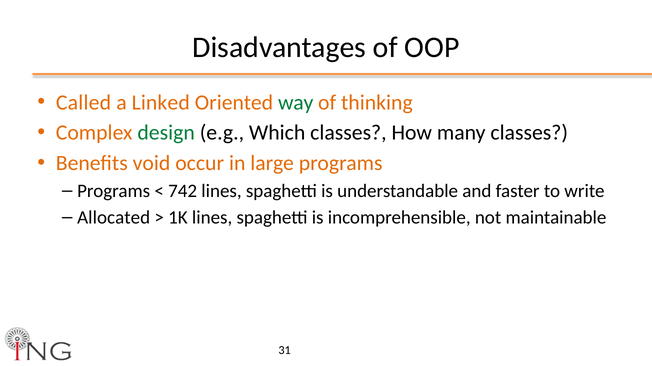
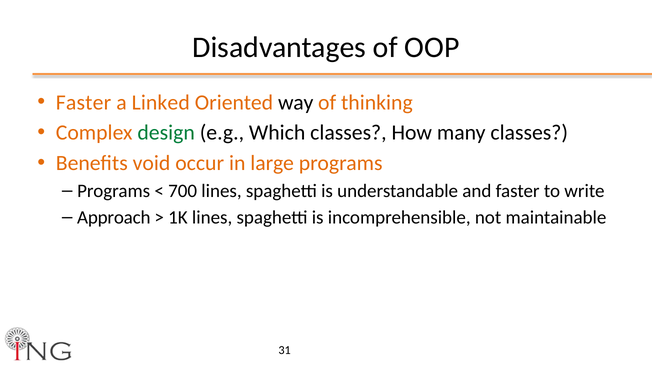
Called: Called -> Faster (84, 103)
way colour: green -> black (296, 103)
742: 742 -> 700 (183, 192)
Allocated: Allocated -> Approach (114, 218)
